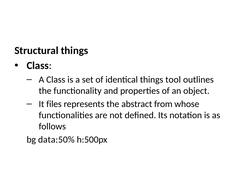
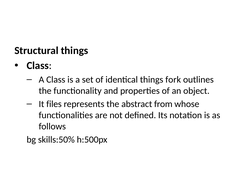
tool: tool -> fork (173, 80)
data:50%: data:50% -> skills:50% (56, 140)
